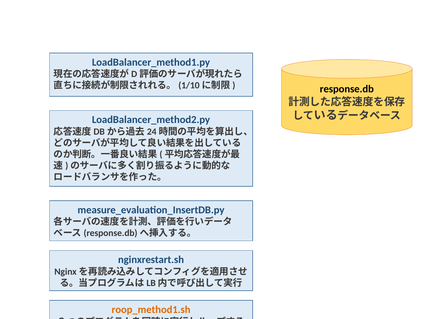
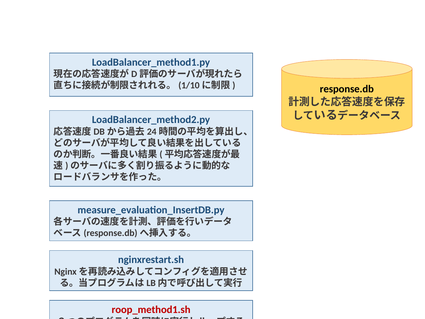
roop_method1.sh colour: orange -> red (151, 309)
